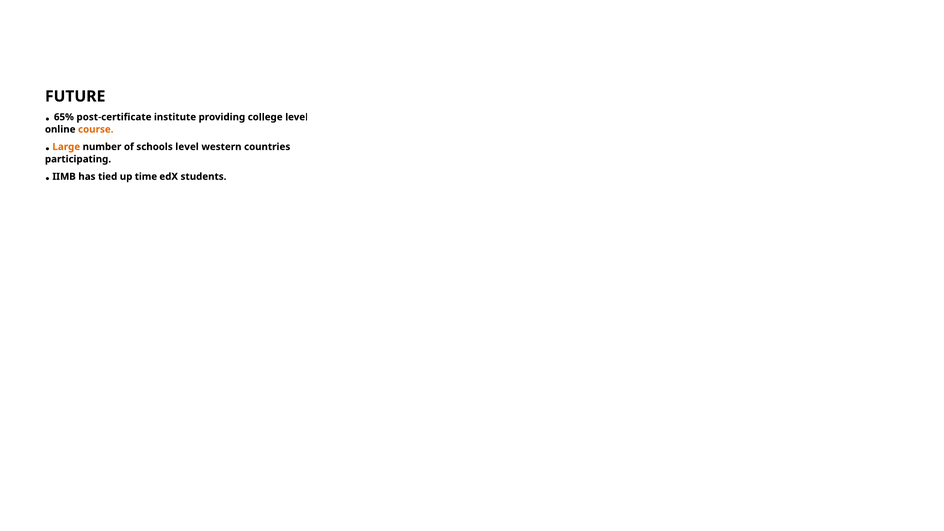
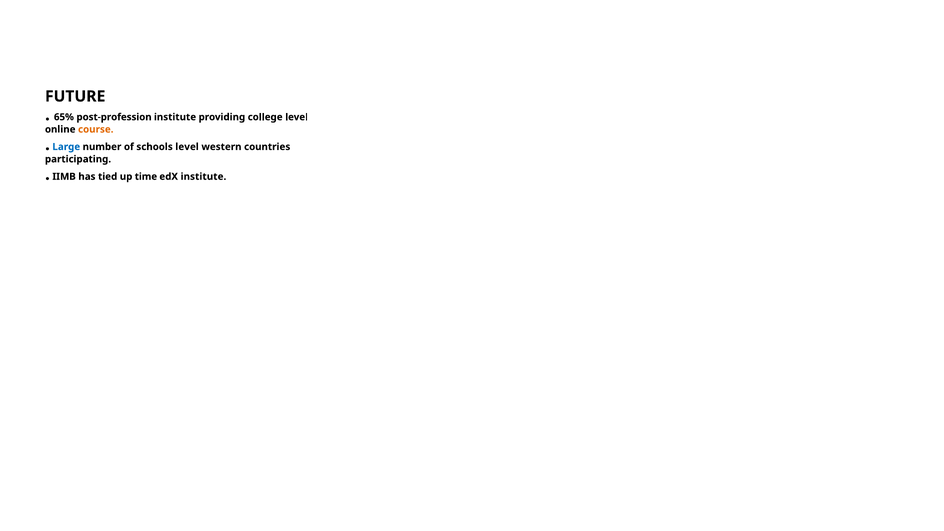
post-certificate: post-certificate -> post-profession (114, 117)
Large colour: orange -> blue (66, 147)
edX students: students -> institute (203, 177)
